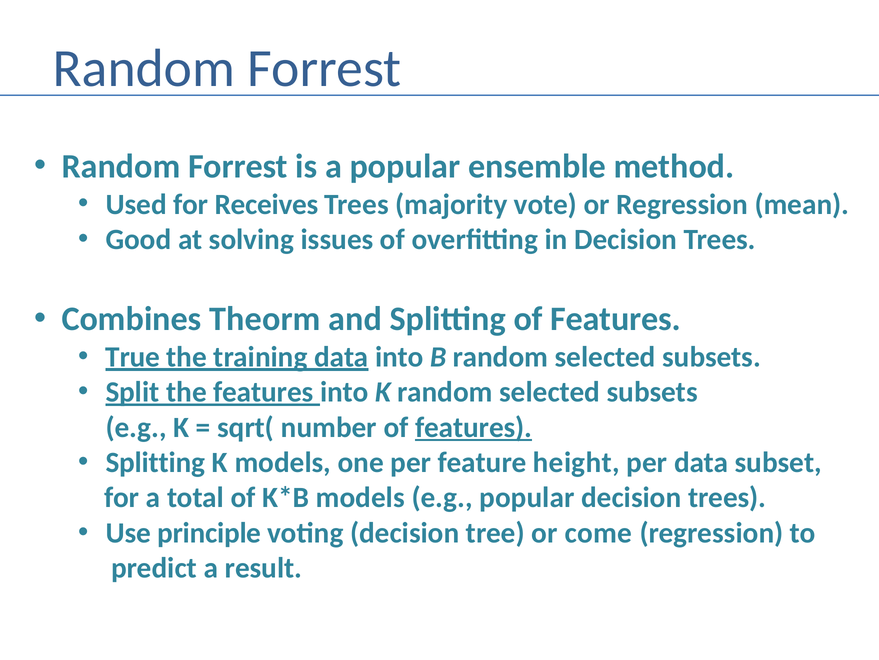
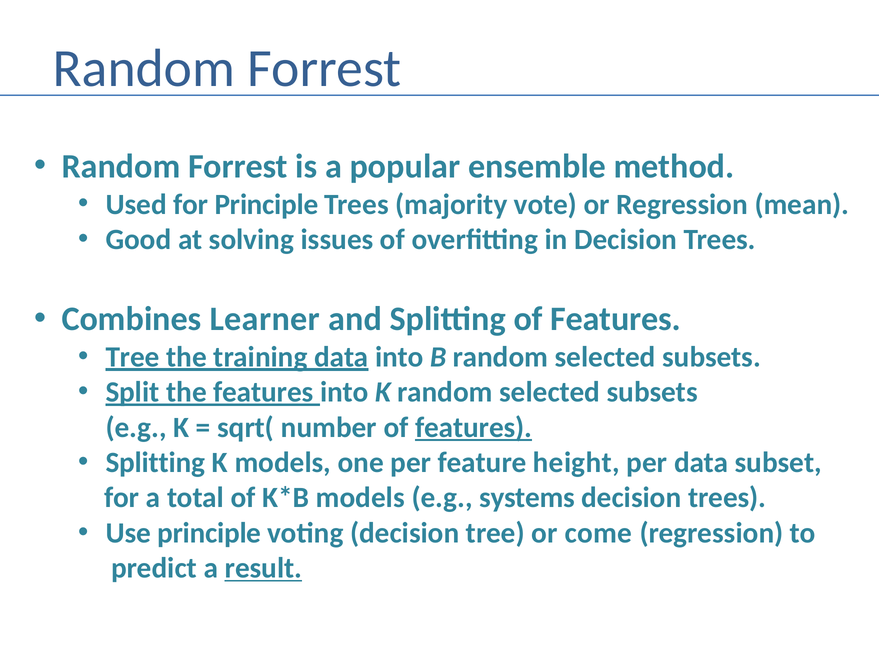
for Receives: Receives -> Principle (266, 204)
Theorm: Theorm -> Learner (265, 319)
True: True -> Tree (133, 357)
e.g popular: popular -> systems (527, 497)
result underline: none -> present (263, 568)
